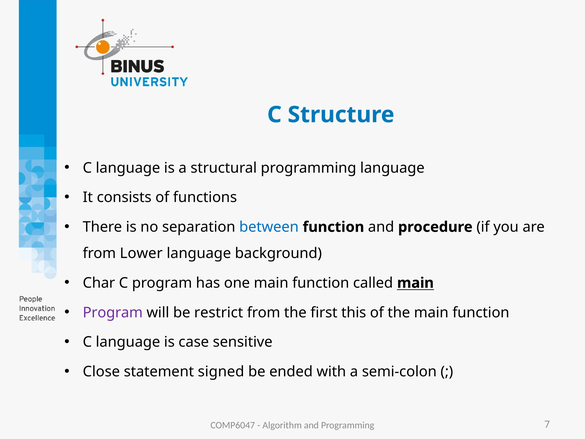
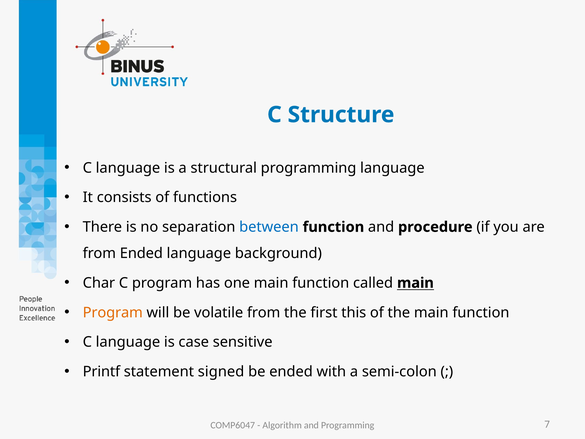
from Lower: Lower -> Ended (141, 253)
Program colour: purple -> orange (113, 312)
restrict: restrict -> volatile (219, 312)
Close: Close -> Printf (101, 372)
